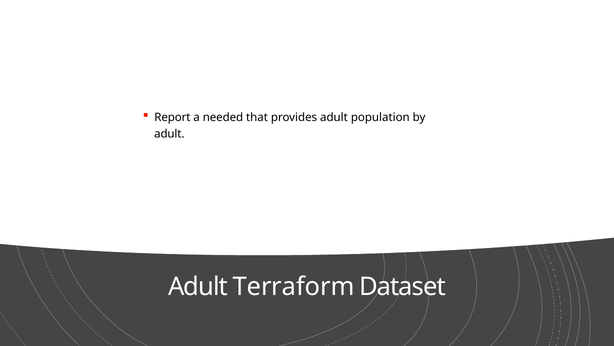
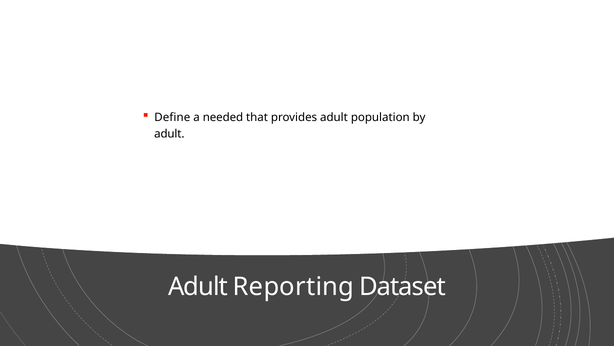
Report: Report -> Define (172, 117)
Terraform: Terraform -> Reporting (293, 286)
